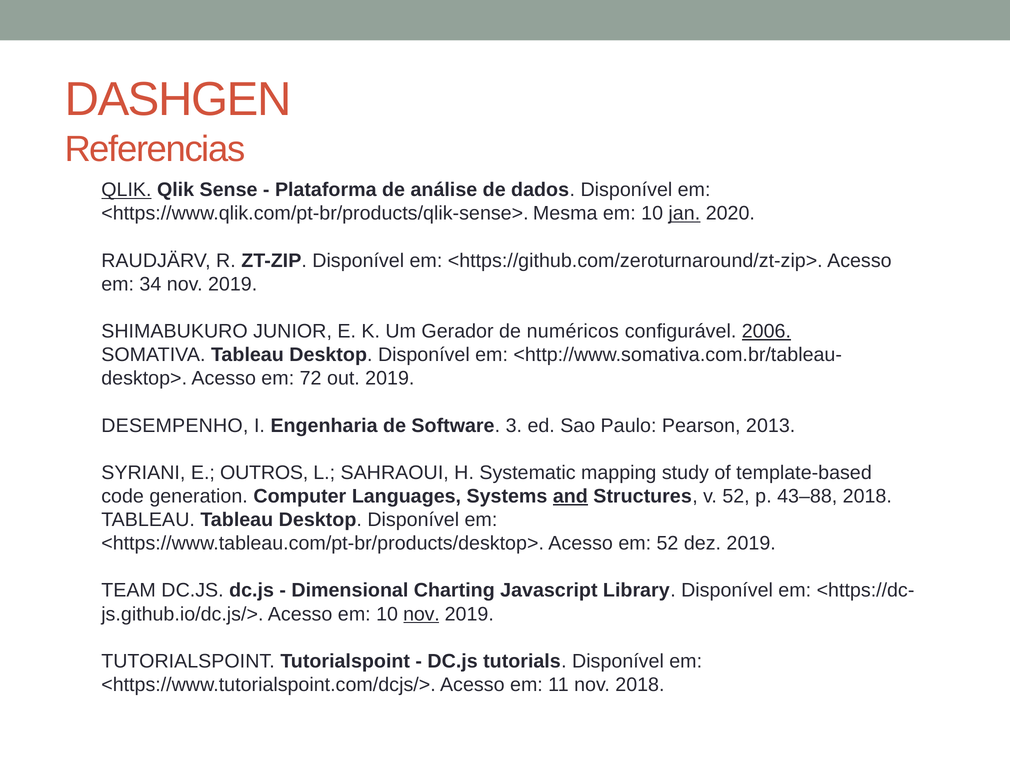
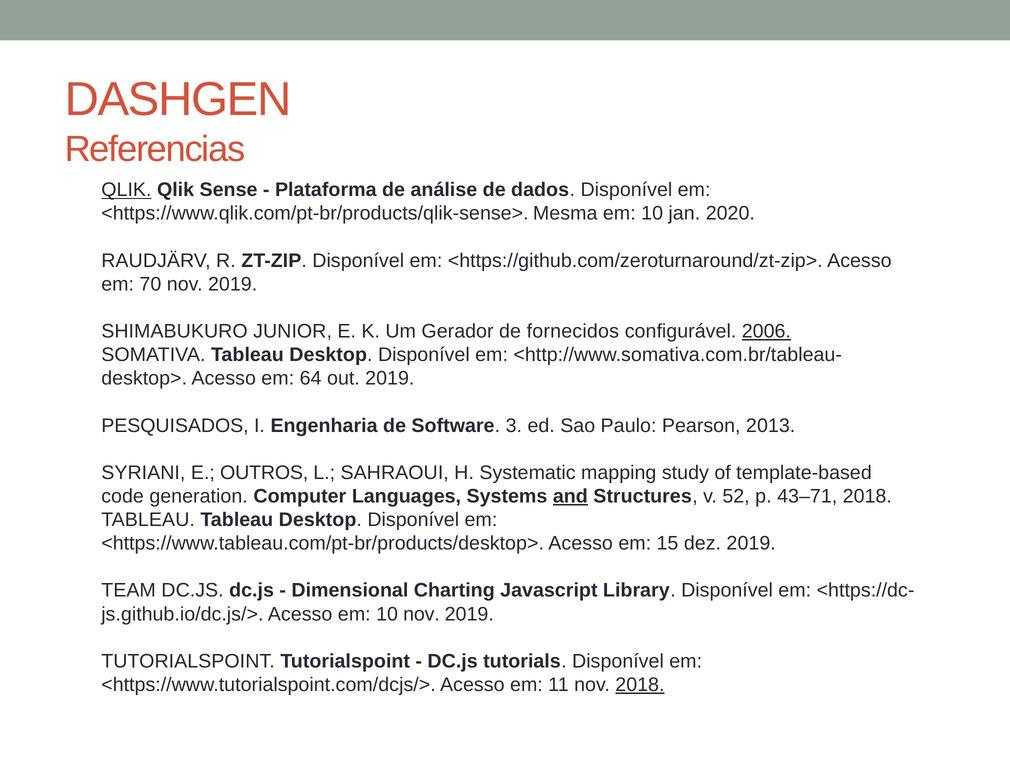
jan underline: present -> none (684, 214)
34: 34 -> 70 (150, 284)
numéricos: numéricos -> fornecidos (573, 332)
72: 72 -> 64 (311, 379)
DESEMPENHO: DESEMPENHO -> PESQUISADOS (175, 426)
43–88: 43–88 -> 43–71 (807, 497)
em 52: 52 -> 15 (667, 544)
nov underline: present -> none (421, 614)
2018 underline: none -> present (640, 685)
